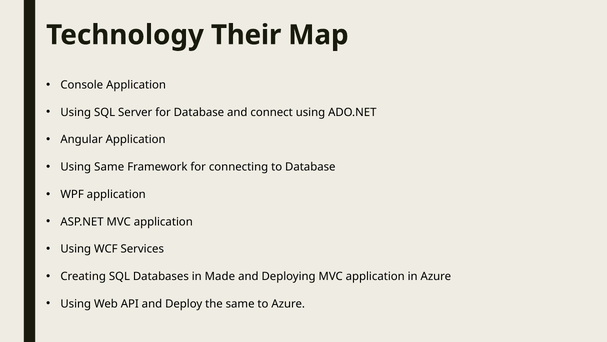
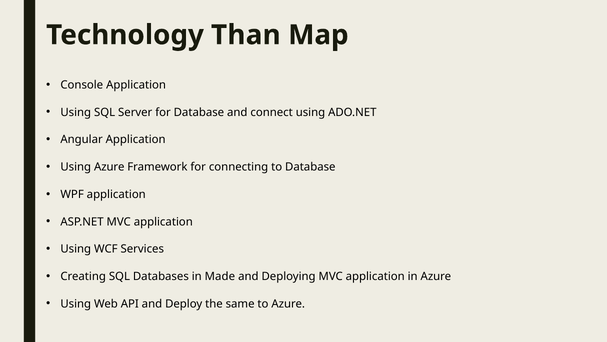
Their: Their -> Than (246, 35)
Using Same: Same -> Azure (109, 167)
